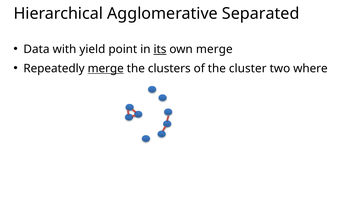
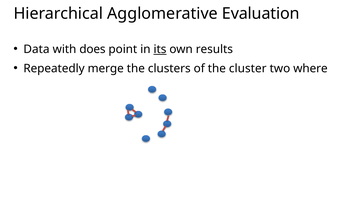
Separated: Separated -> Evaluation (261, 14)
yield: yield -> does (92, 49)
own merge: merge -> results (214, 49)
merge underline: present -> none (106, 68)
